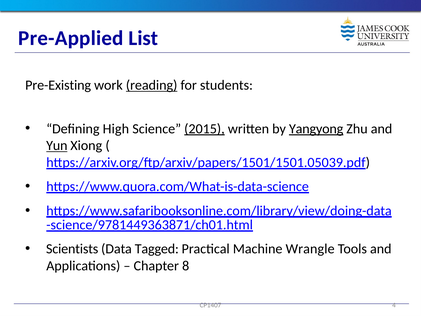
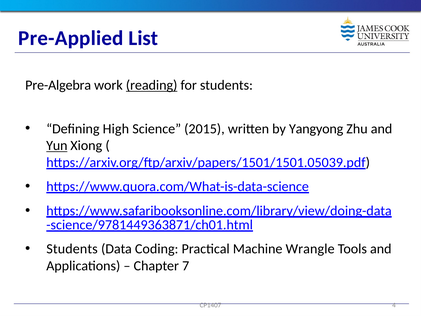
Pre-Existing: Pre-Existing -> Pre-Algebra (58, 85)
2015 underline: present -> none (204, 129)
Yangyong underline: present -> none (316, 129)
Scientists: Scientists -> Students (72, 249)
Tagged: Tagged -> Coding (157, 249)
8: 8 -> 7 (186, 266)
